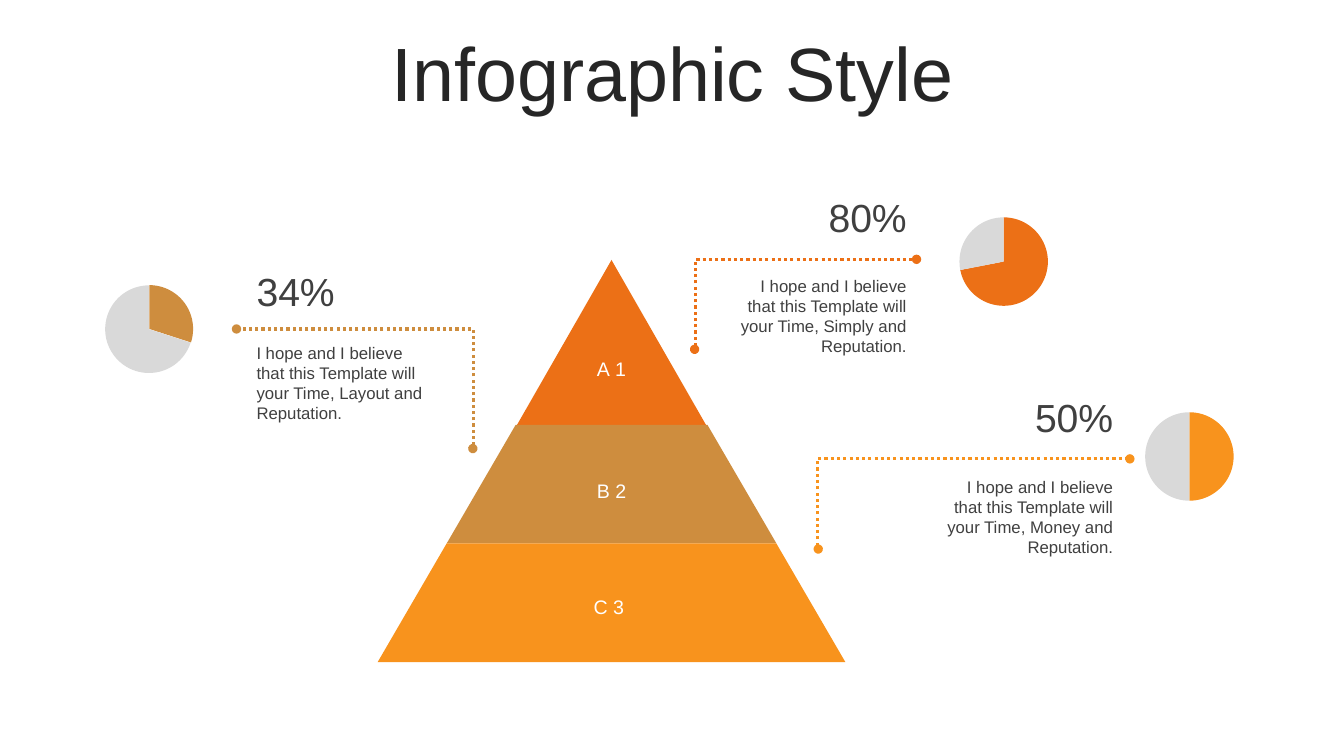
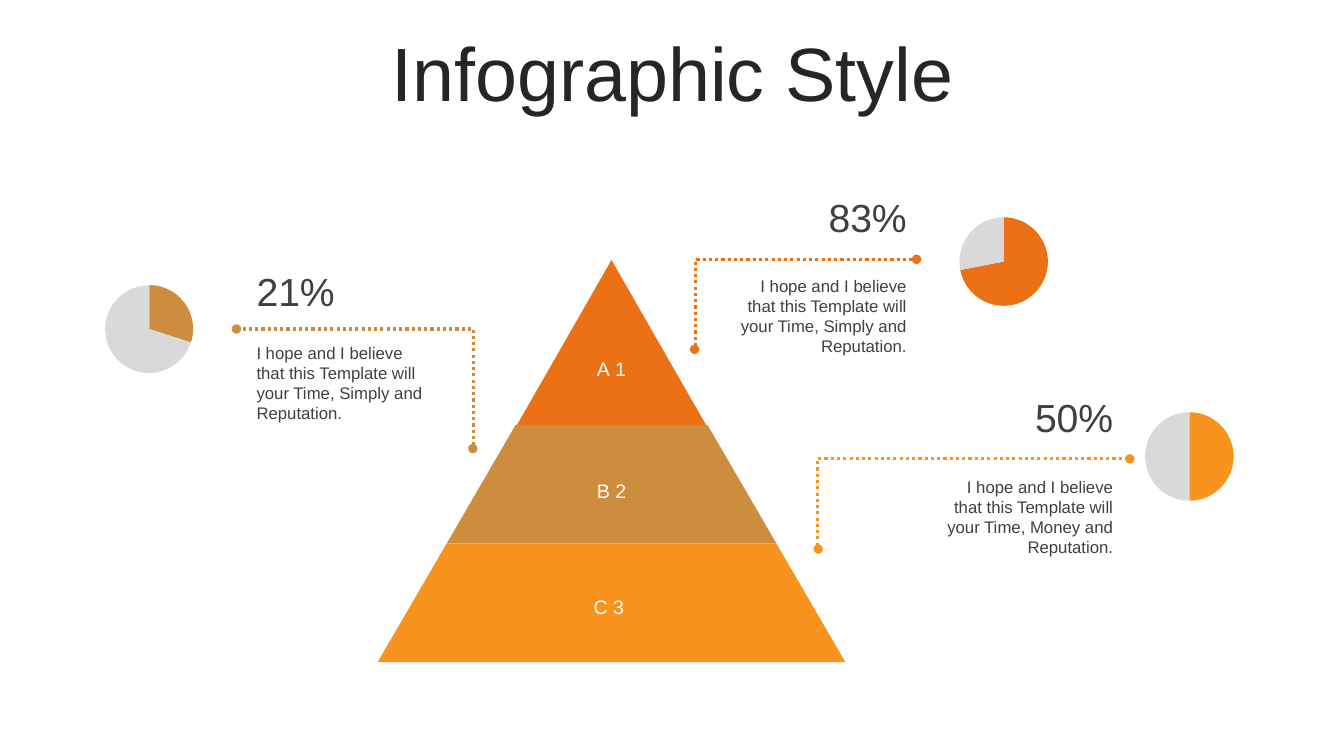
80%: 80% -> 83% (868, 220)
34%: 34% -> 21% (296, 293)
Layout: Layout -> Simply (364, 394)
